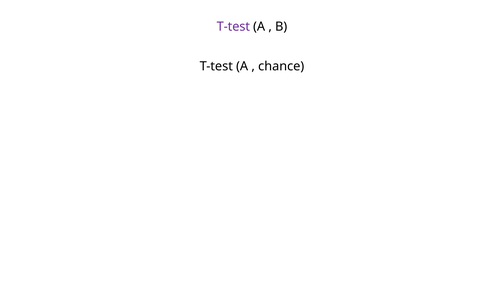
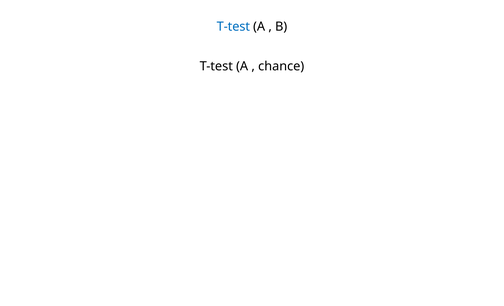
T-test colour: purple -> blue (233, 27)
